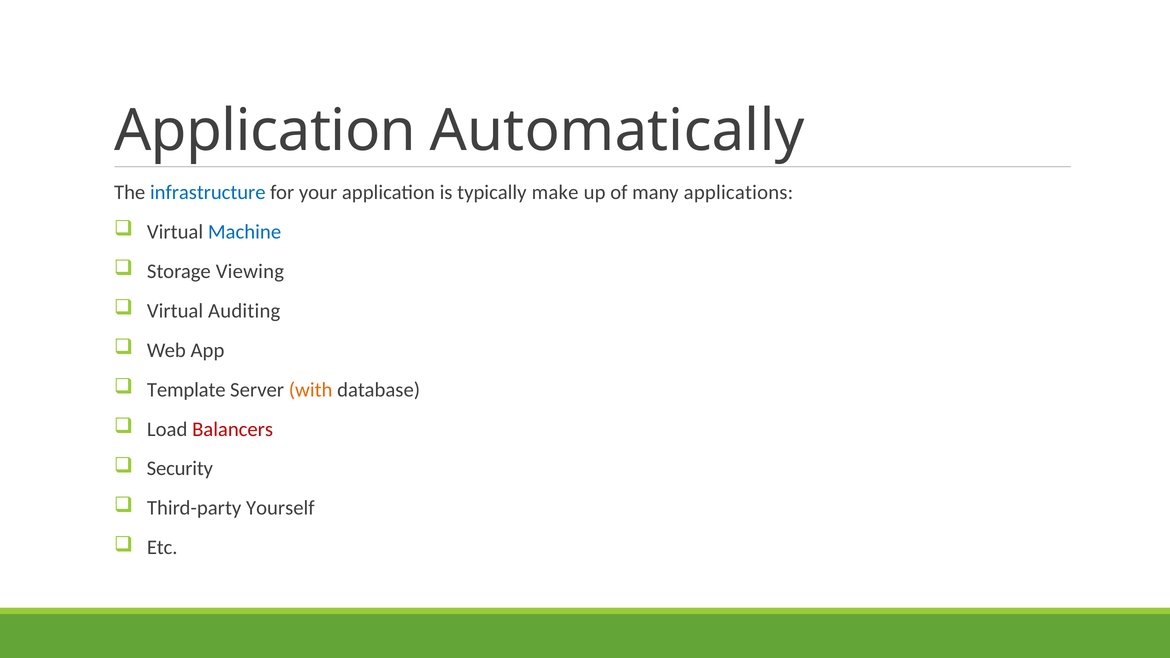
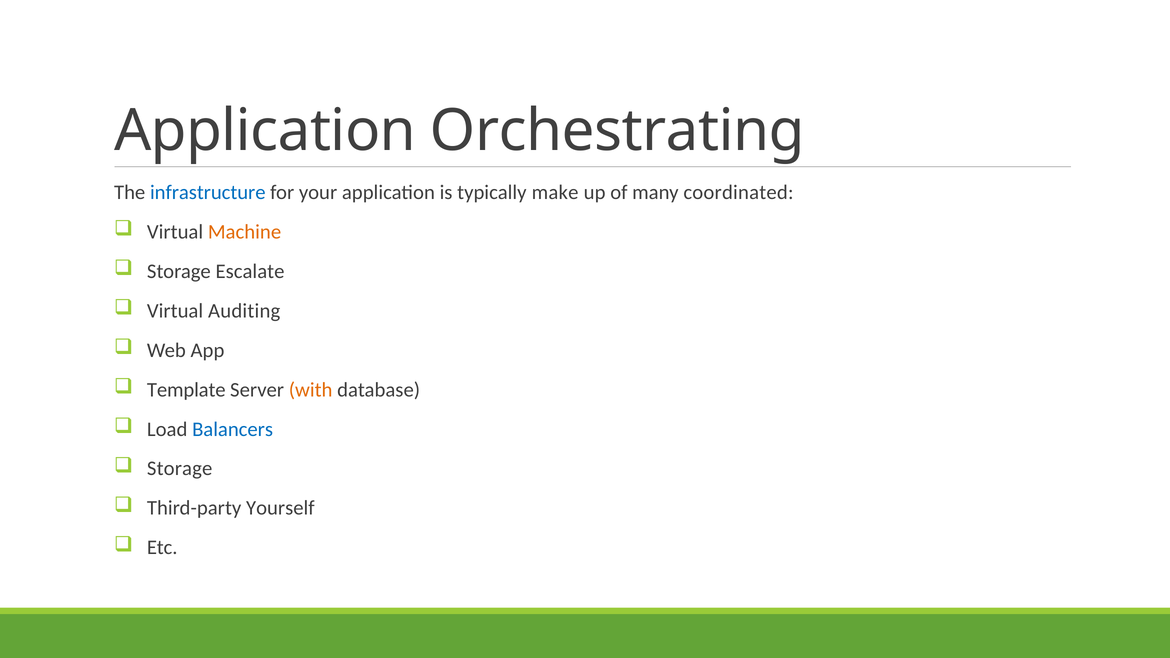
Automatically: Automatically -> Orchestrating (617, 131)
applications: applications -> coordinated (738, 193)
Machine colour: blue -> orange (245, 232)
Viewing: Viewing -> Escalate (250, 271)
Balancers colour: red -> blue (233, 429)
Security: Security -> Storage (180, 469)
